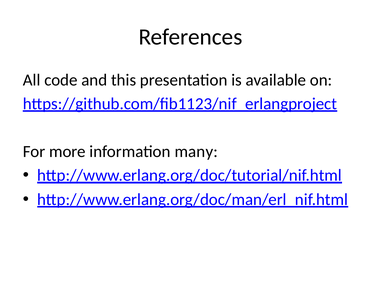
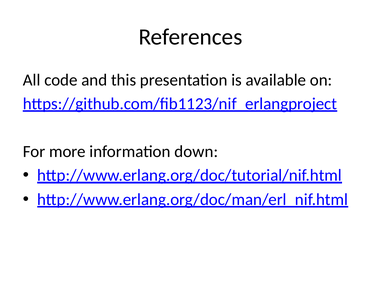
many: many -> down (196, 151)
